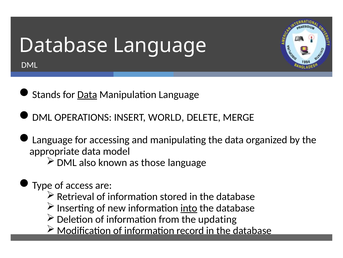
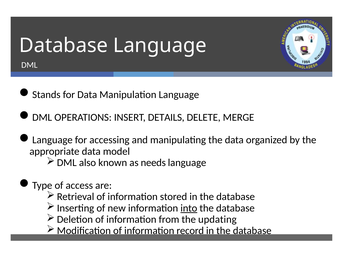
Data underline: present -> none (87, 94)
WORLD: WORLD -> DETAILS (166, 117)
those: those -> needs (153, 162)
